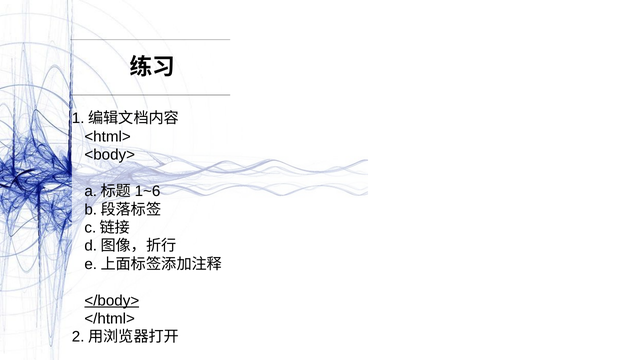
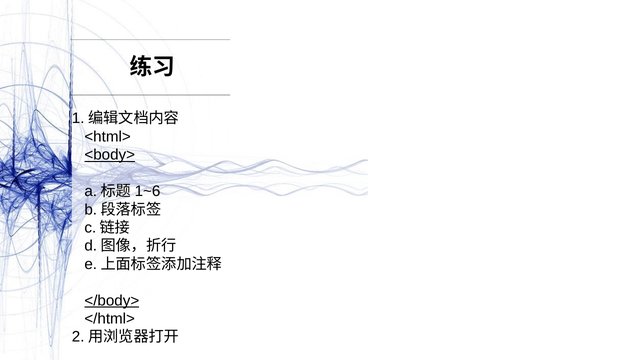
<body> underline: none -> present (110, 155)
